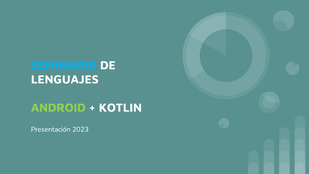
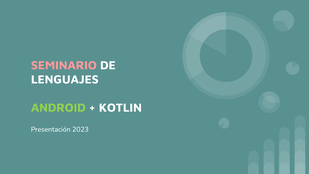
SEMINARIO colour: light blue -> pink (64, 65)
